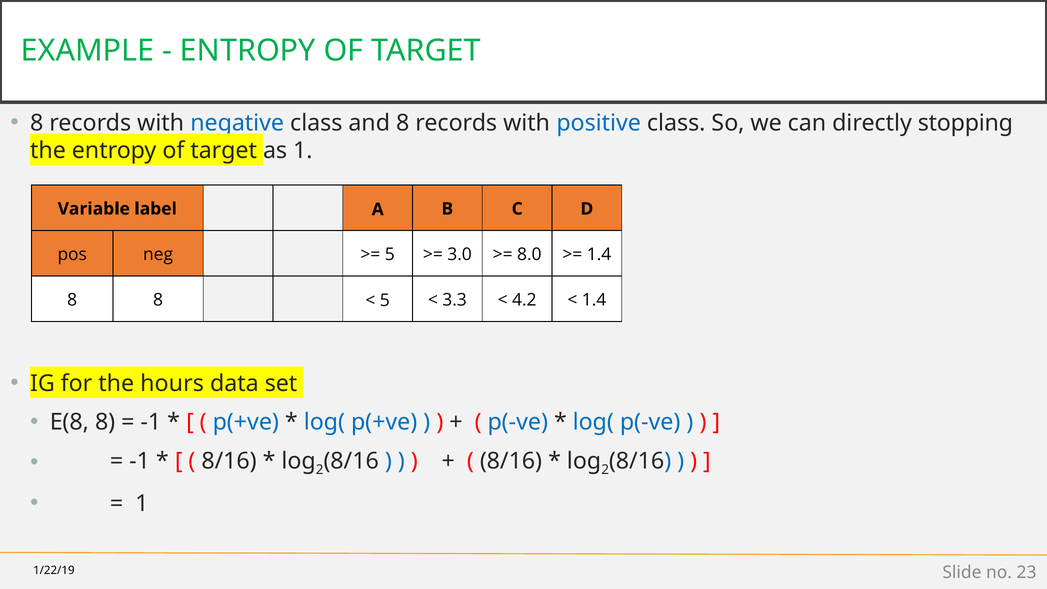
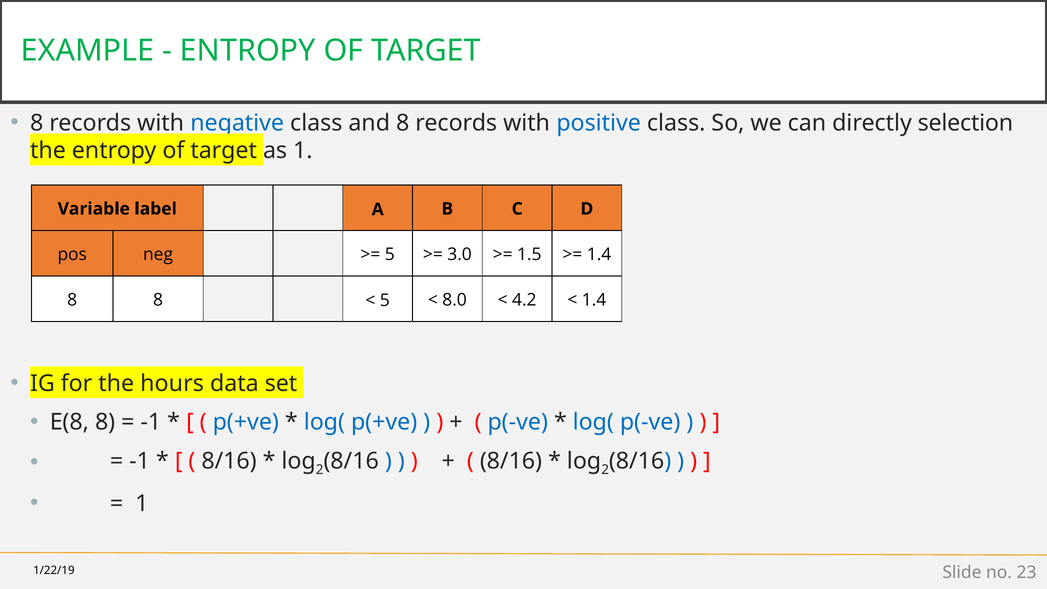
stopping: stopping -> selection (965, 123)
8.0: 8.0 -> 1.5 (529, 254)
3.3: 3.3 -> 8.0 (455, 300)
